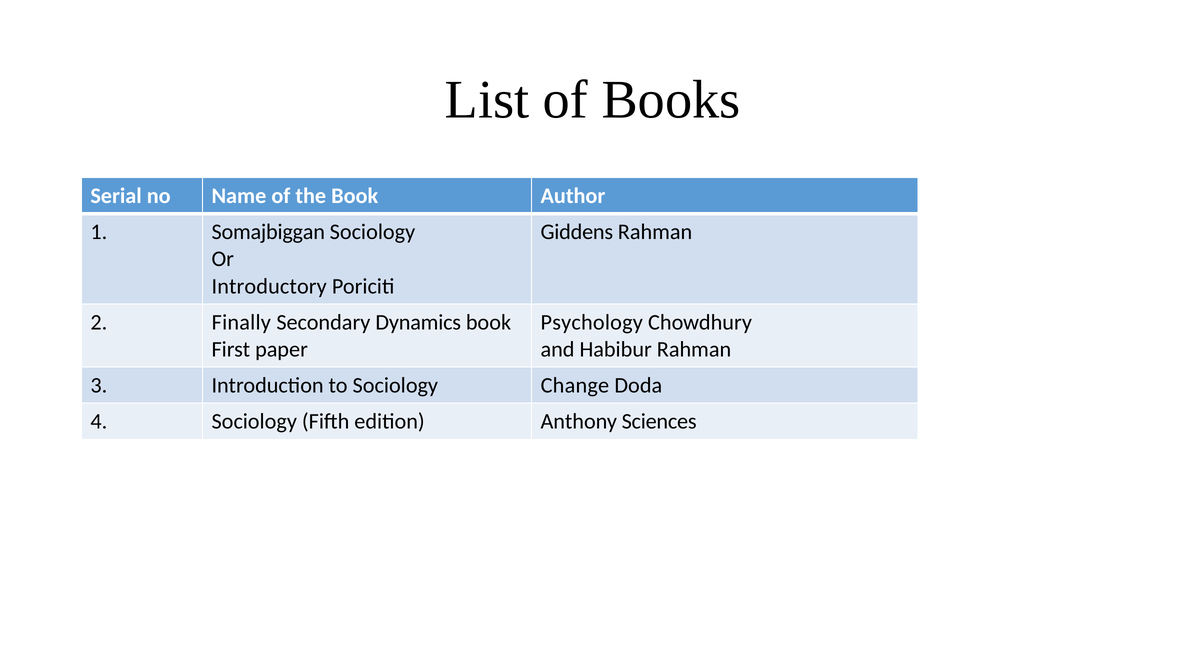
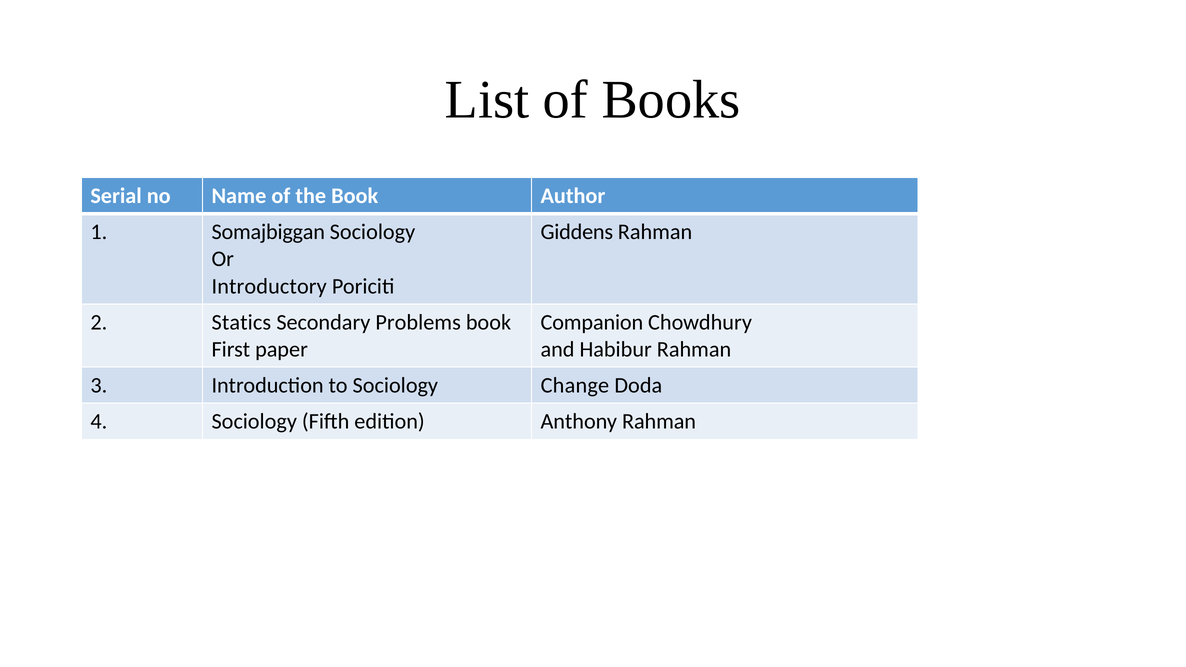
Finally: Finally -> Statics (241, 322)
Dynamics: Dynamics -> Problems (418, 322)
Psychology: Psychology -> Companion (592, 322)
Anthony Sciences: Sciences -> Rahman (659, 422)
